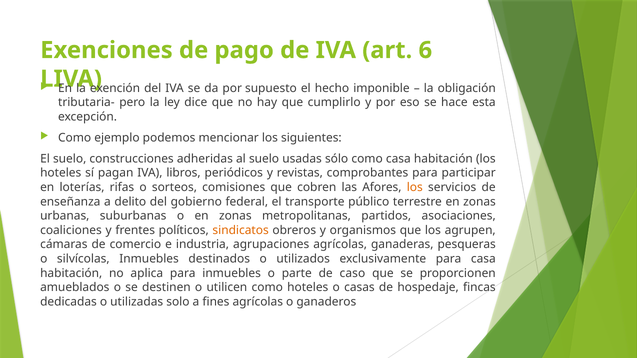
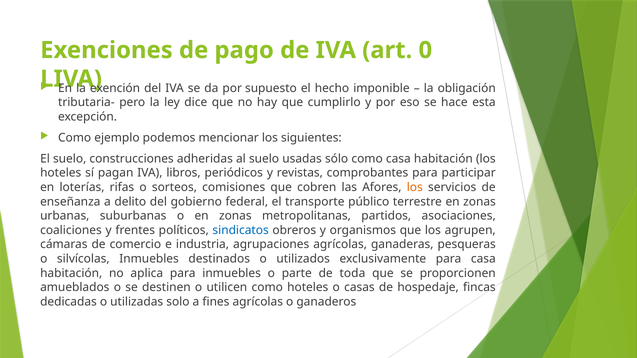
6: 6 -> 0 (425, 50)
sindicatos colour: orange -> blue (241, 230)
caso: caso -> toda (352, 273)
